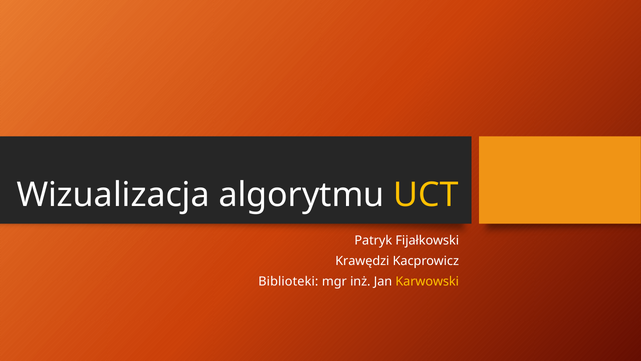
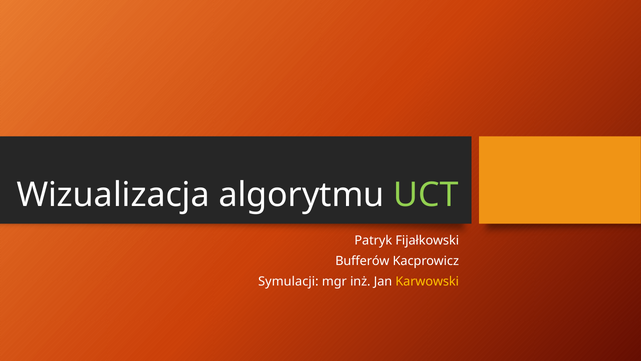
UCT colour: yellow -> light green (426, 195)
Krawędzi: Krawędzi -> Bufferów (362, 261)
Biblioteki: Biblioteki -> Symulacji (288, 281)
